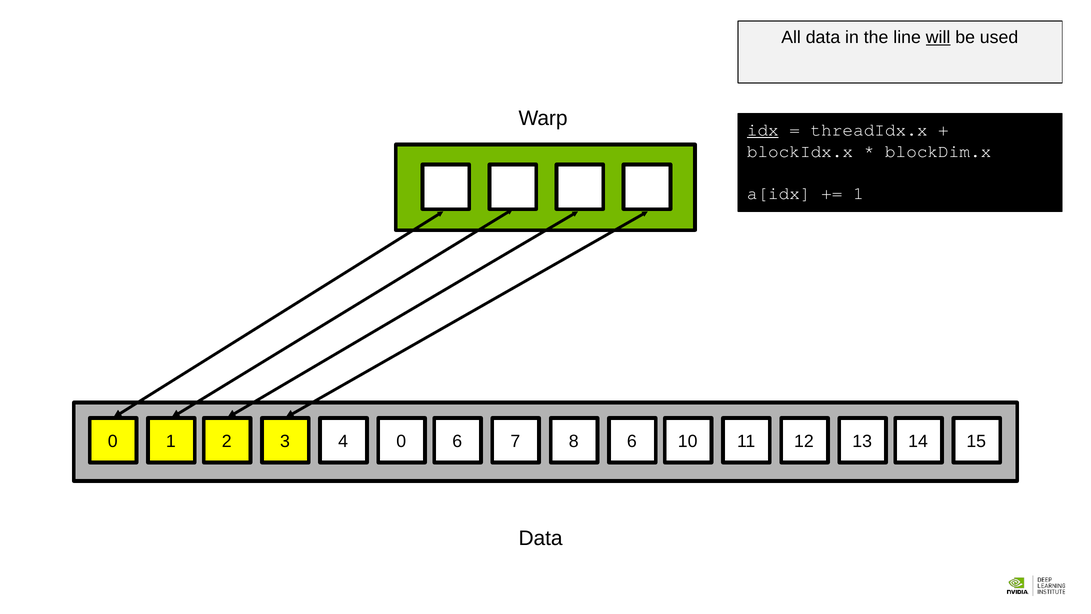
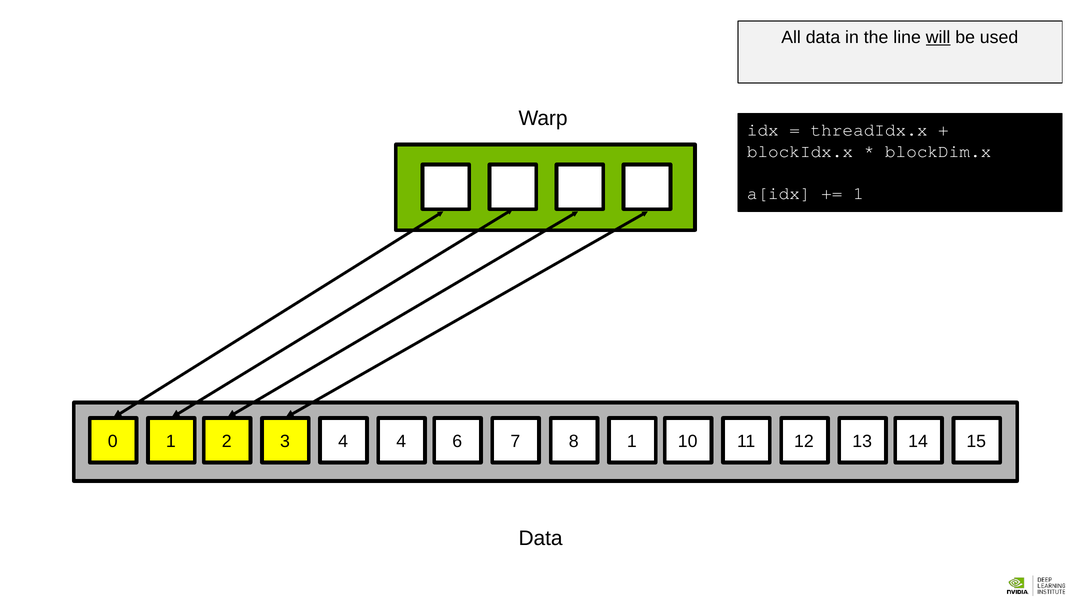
idx underline: present -> none (763, 130)
4 0: 0 -> 4 (401, 441)
8 6: 6 -> 1 (632, 441)
